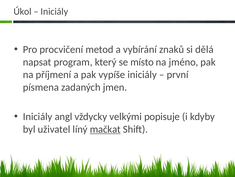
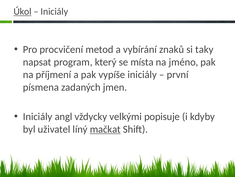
Úkol underline: none -> present (22, 11)
dělá: dělá -> taky (204, 49)
místo: místo -> místa (142, 62)
